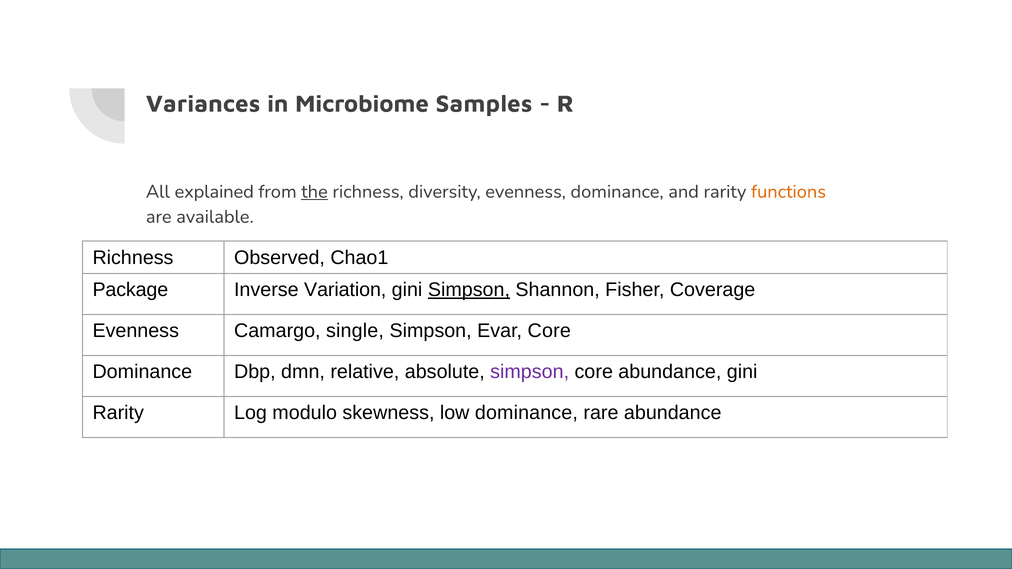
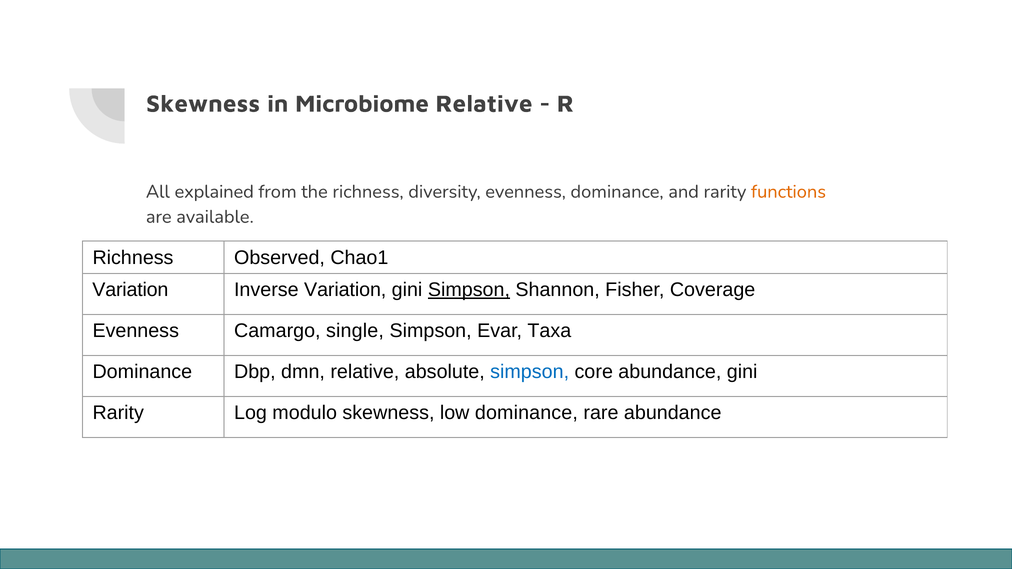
Variances: Variances -> Skewness (203, 104)
Microbiome Samples: Samples -> Relative (484, 104)
the underline: present -> none (314, 192)
Package: Package -> Variation (130, 290)
Evar Core: Core -> Taxa (549, 331)
simpson colour: purple -> blue (530, 372)
